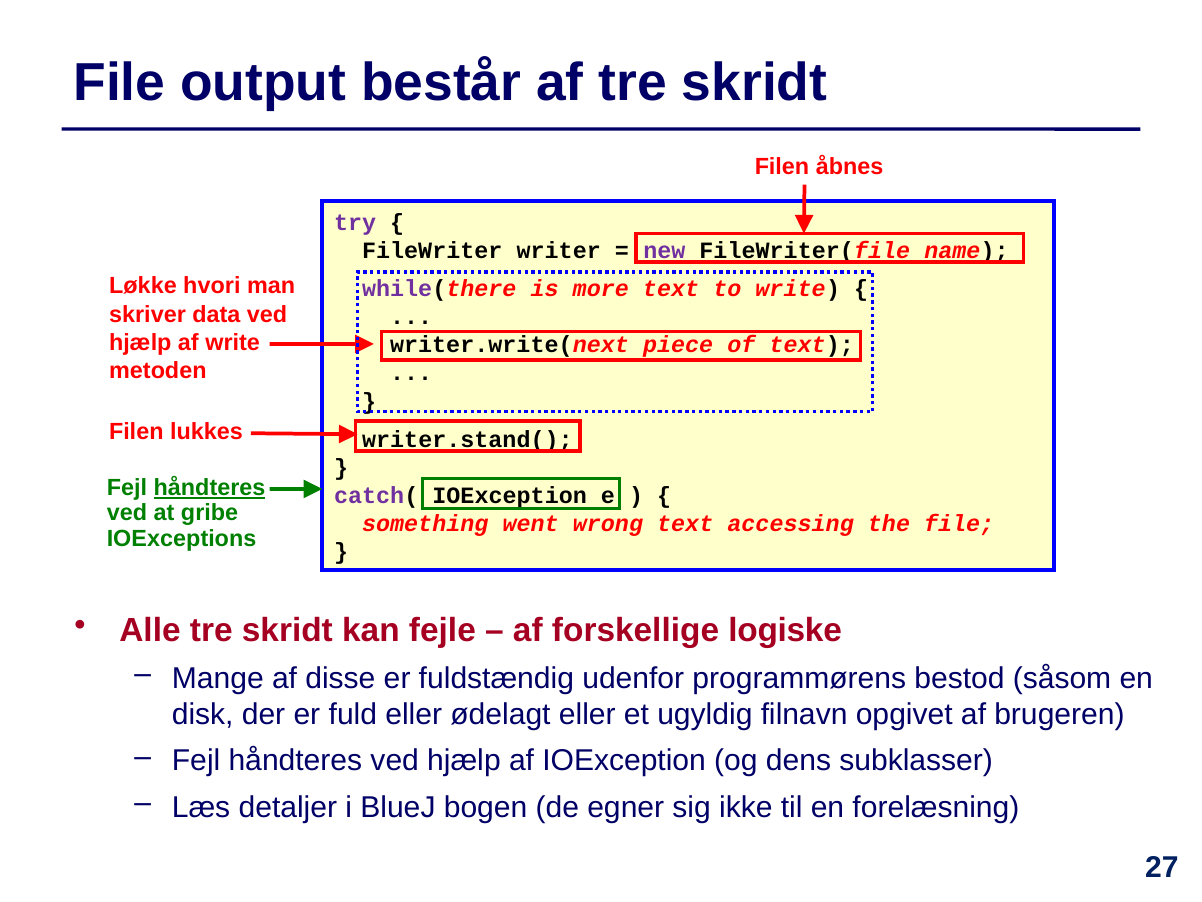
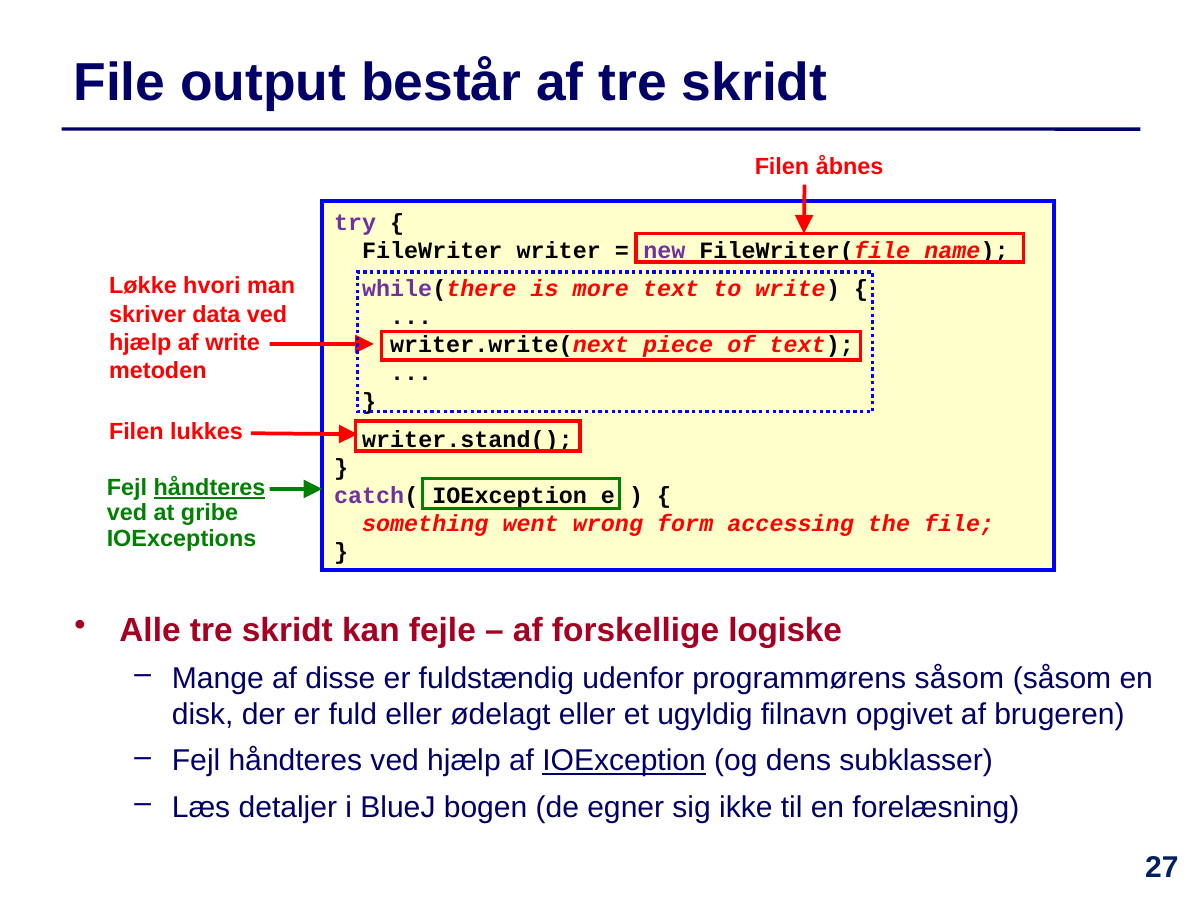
wrong text: text -> form (685, 523)
programmørens bestod: bestod -> såsom (959, 678)
IOException underline: none -> present (624, 761)
